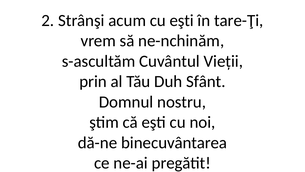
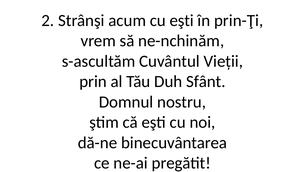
tare-Ţi: tare-Ţi -> prin-Ţi (239, 20)
